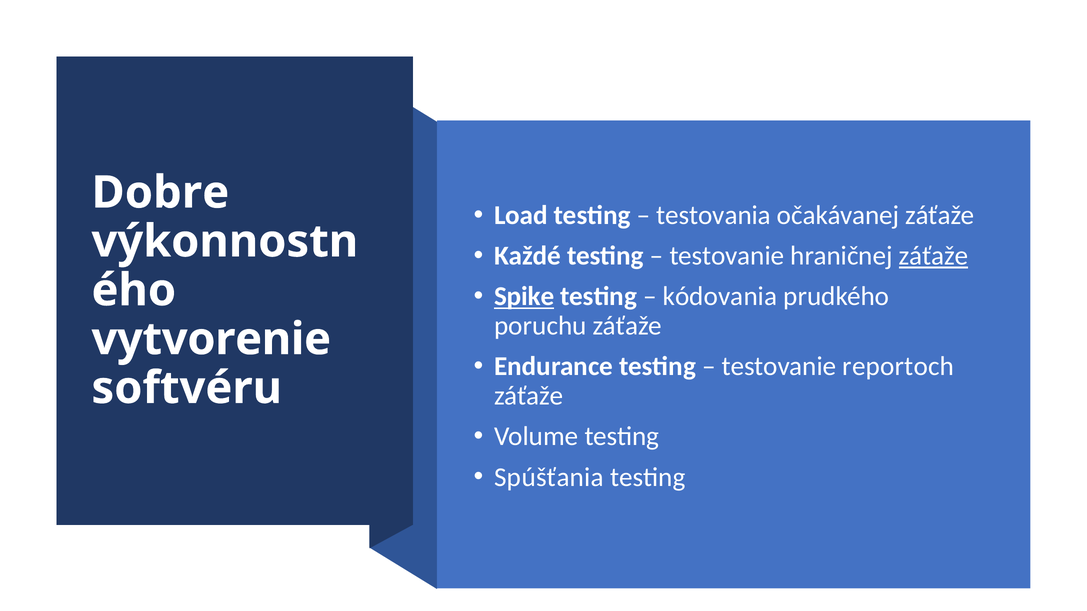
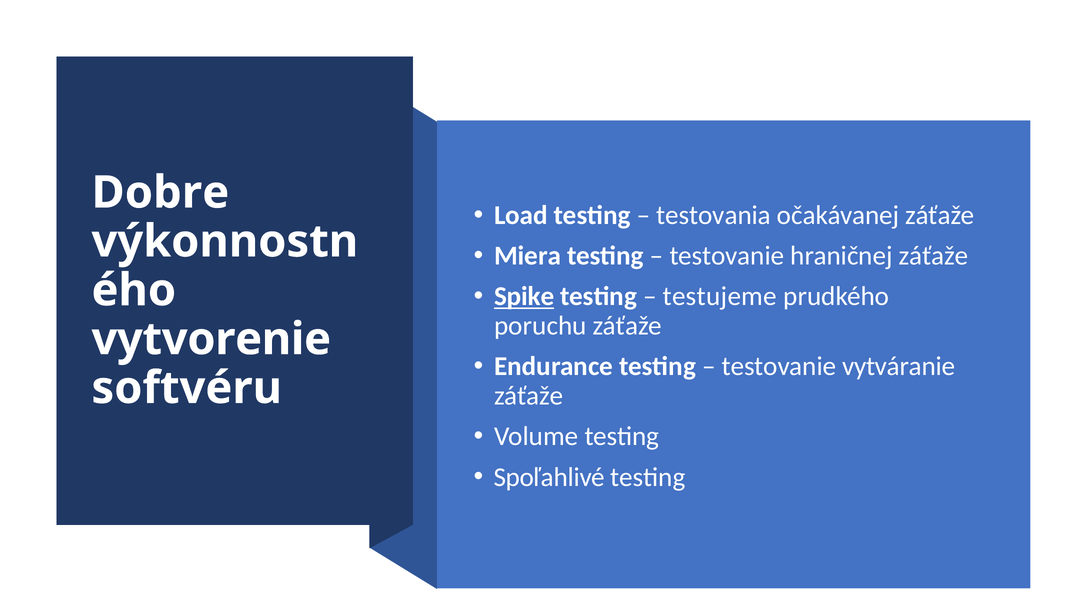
Každé: Každé -> Miera (528, 256)
záťaže underline: present -> none (934, 256)
kódovania: kódovania -> testujeme (720, 297)
reportoch: reportoch -> vytváranie (899, 367)
Spúšťania: Spúšťania -> Spoľahlivé (549, 477)
